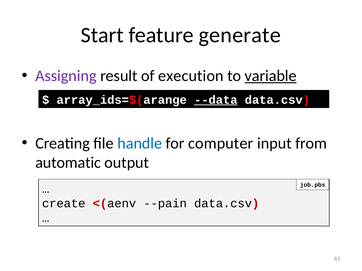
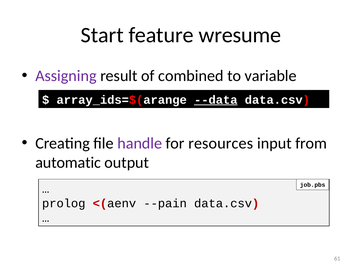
generate: generate -> wresume (240, 35)
execution: execution -> combined (191, 76)
variable underline: present -> none (271, 76)
handle colour: blue -> purple (140, 144)
computer: computer -> resources (221, 144)
create: create -> prolog (64, 204)
